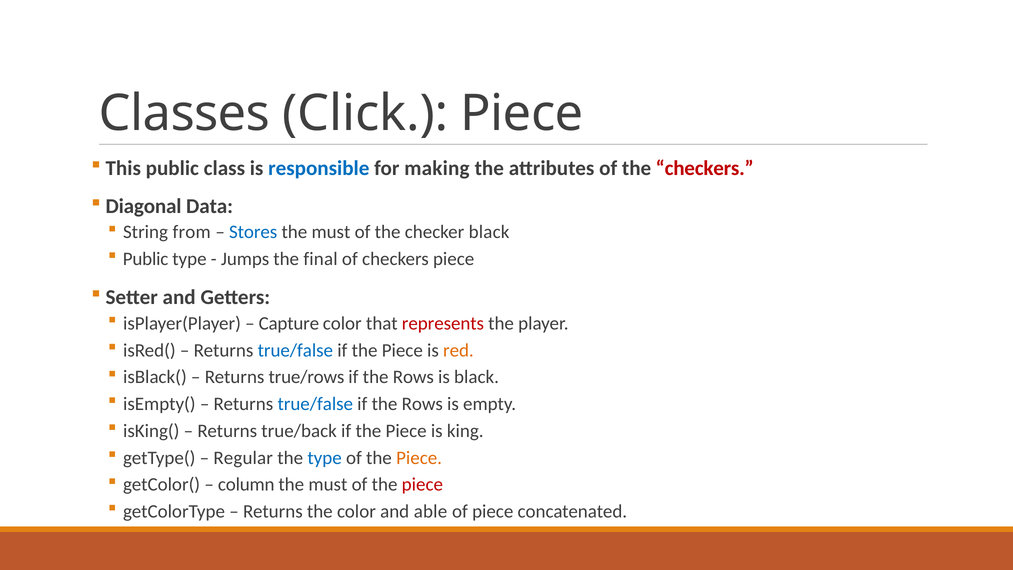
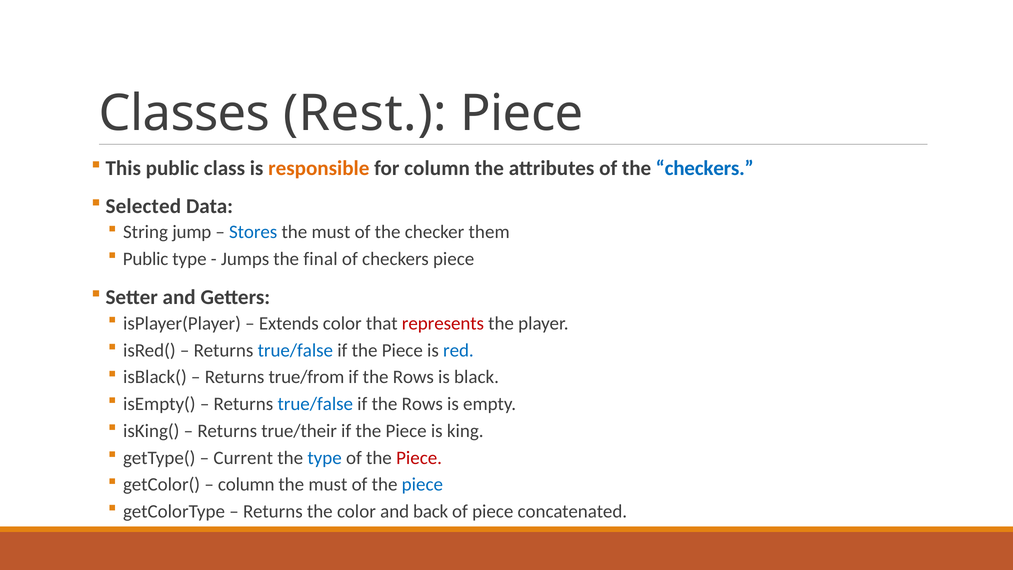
Click: Click -> Rest (365, 113)
responsible colour: blue -> orange (319, 168)
for making: making -> column (437, 168)
checkers colour: red -> blue (705, 168)
Diagonal: Diagonal -> Selected (143, 206)
from: from -> jump (192, 232)
checker black: black -> them (489, 232)
Capture: Capture -> Extends (289, 323)
red colour: orange -> blue (458, 350)
true/rows: true/rows -> true/from (306, 377)
true/back: true/back -> true/their (299, 431)
Regular: Regular -> Current (243, 458)
Piece colour: orange -> red (419, 458)
piece colour: red -> blue (422, 484)
able: able -> back (431, 511)
